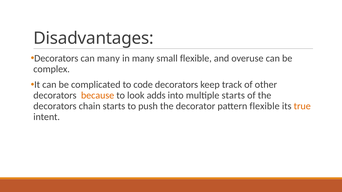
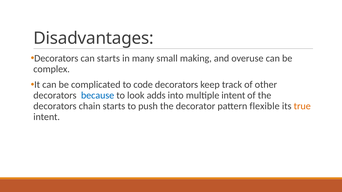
can many: many -> starts (108, 58)
small flexible: flexible -> making (196, 58)
because colour: orange -> blue (98, 96)
multiple starts: starts -> intent (233, 96)
